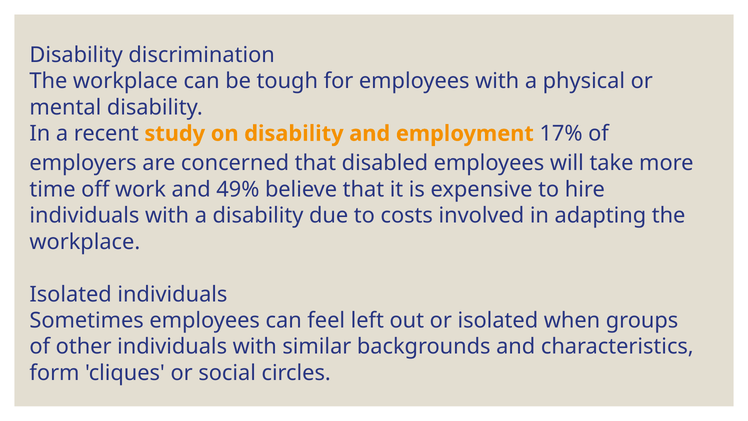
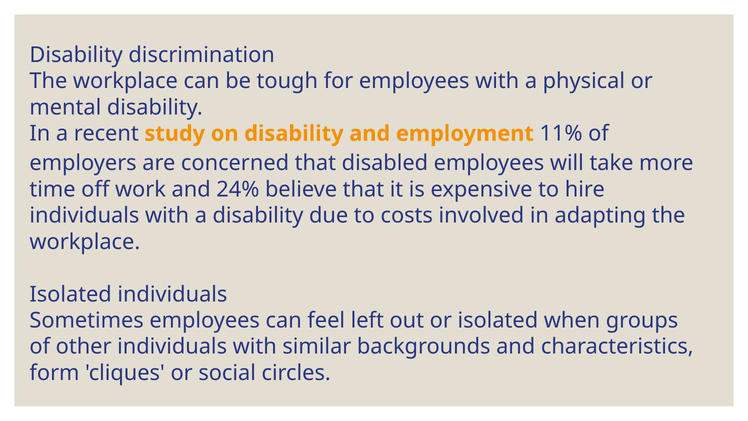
17%: 17% -> 11% (561, 134)
49%: 49% -> 24% (238, 189)
